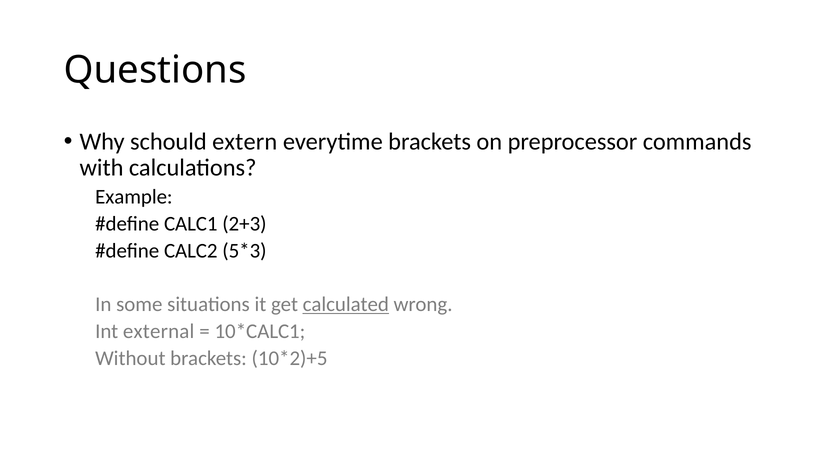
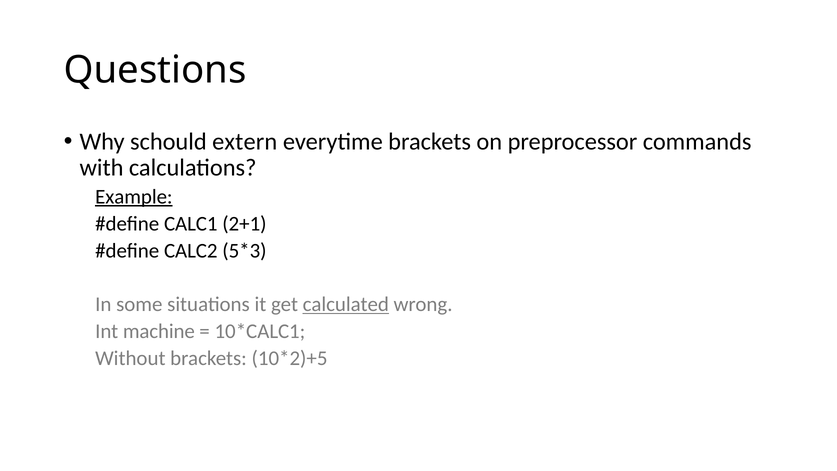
Example underline: none -> present (134, 197)
2+3: 2+3 -> 2+1 (244, 224)
external: external -> machine (159, 331)
